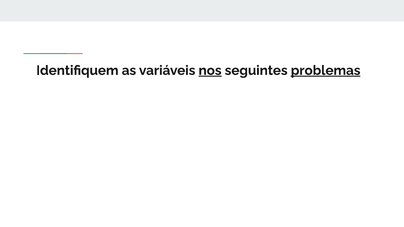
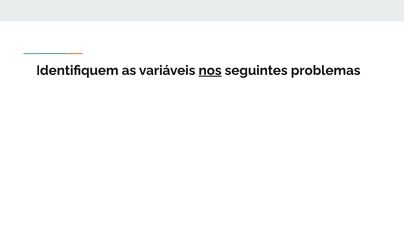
problemas underline: present -> none (326, 71)
